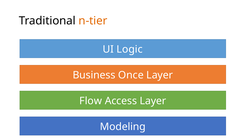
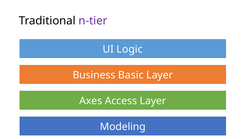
n-tier colour: orange -> purple (93, 21)
Once: Once -> Basic (131, 75)
Flow: Flow -> Axes (91, 101)
